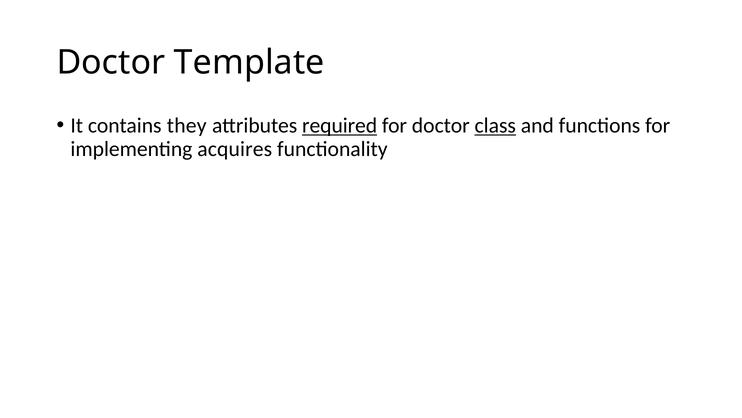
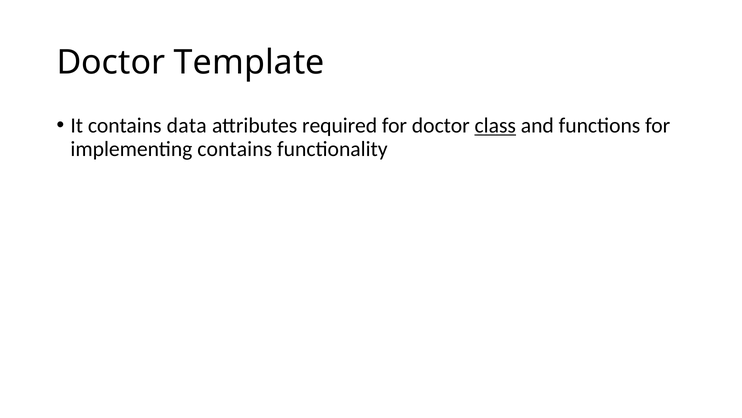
they: they -> data (187, 125)
required underline: present -> none (340, 125)
implementing acquires: acquires -> contains (235, 149)
